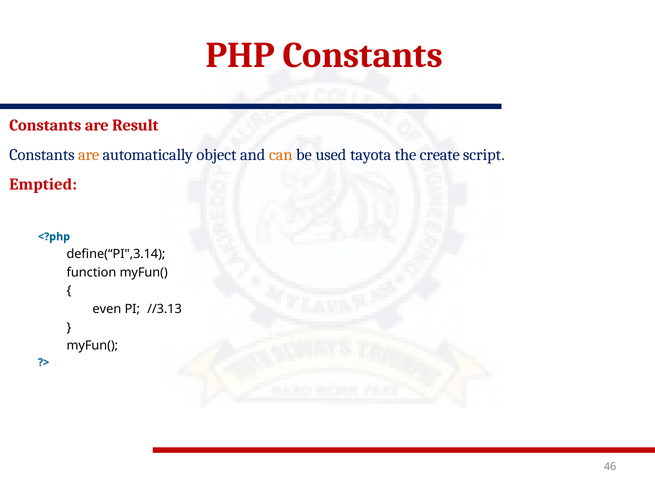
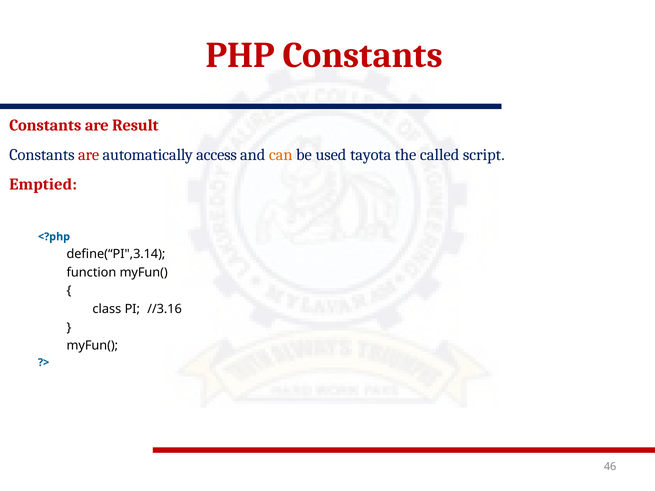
are colour: orange -> red (89, 155)
object: object -> access (217, 155)
create: create -> called (440, 155)
even: even -> class (107, 309)
//3.13: //3.13 -> //3.16 (165, 309)
